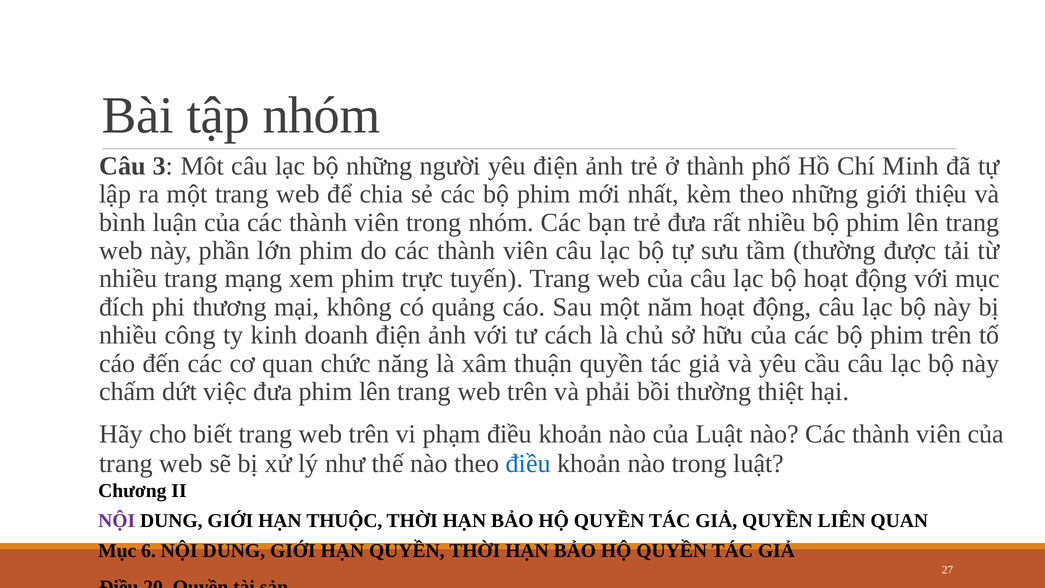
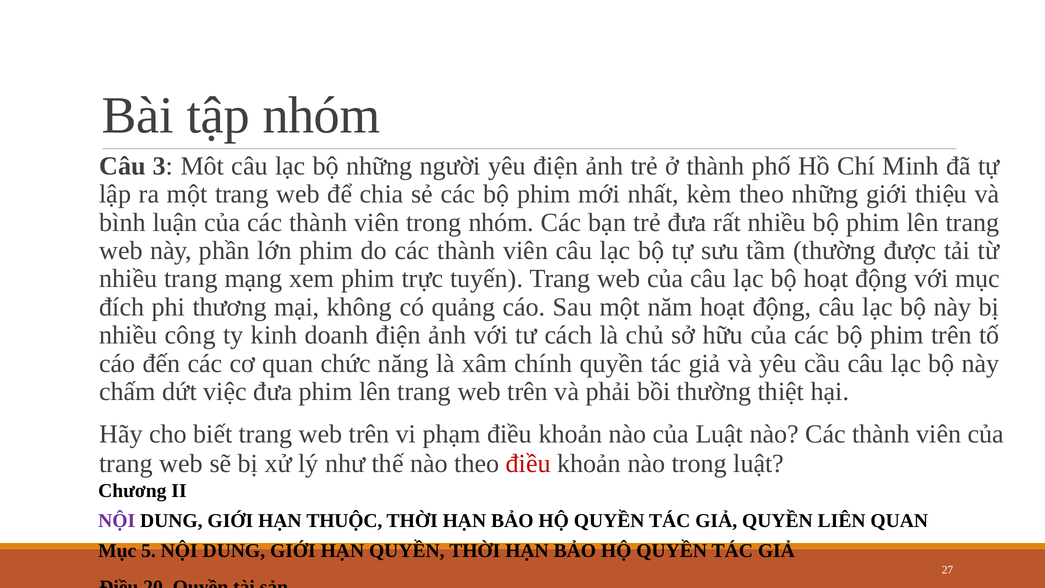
thuận: thuận -> chính (543, 363)
điều colour: blue -> red (528, 464)
6: 6 -> 5 (149, 551)
